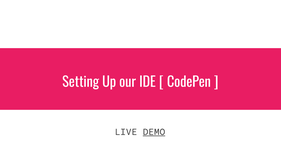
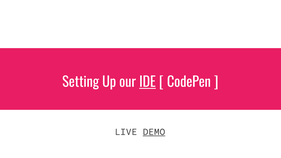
IDE underline: none -> present (148, 82)
